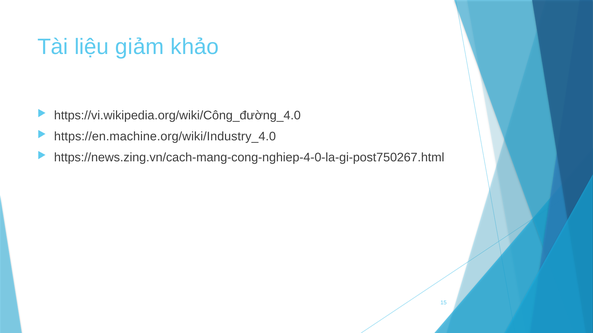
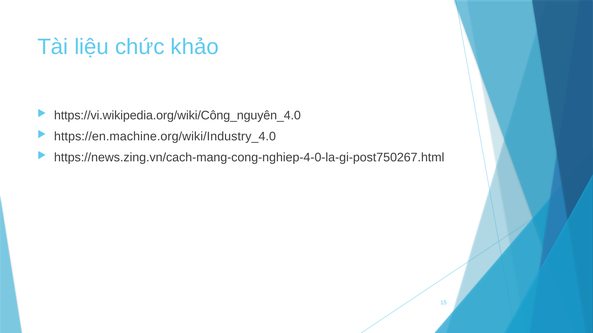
giảm: giảm -> chức (140, 47)
https://vi.wikipedia.org/wiki/Công_đường_4.0: https://vi.wikipedia.org/wiki/Công_đường_4.0 -> https://vi.wikipedia.org/wiki/Công_nguyên_4.0 (177, 116)
